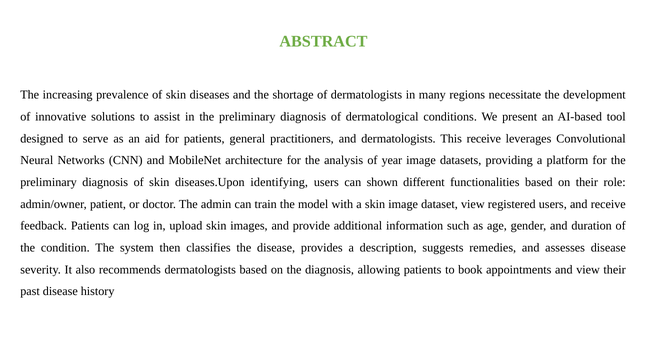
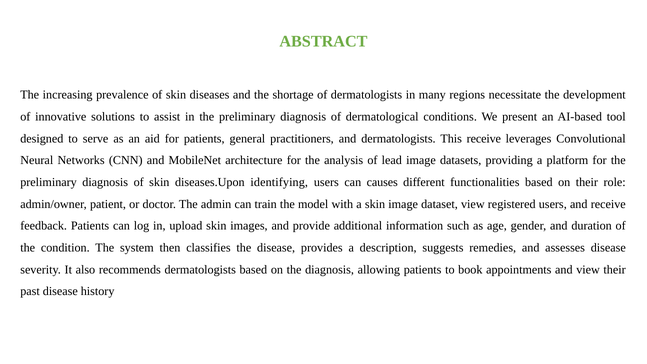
year: year -> lead (392, 160)
shown: shown -> causes (382, 182)
